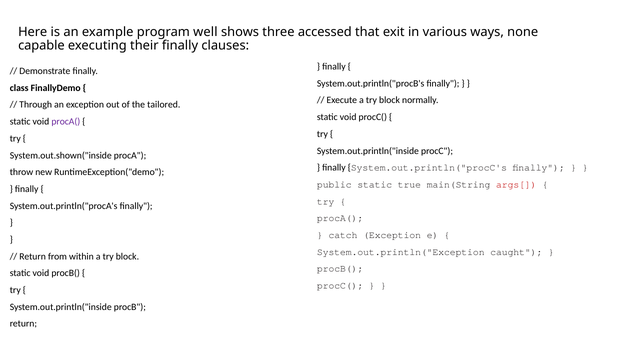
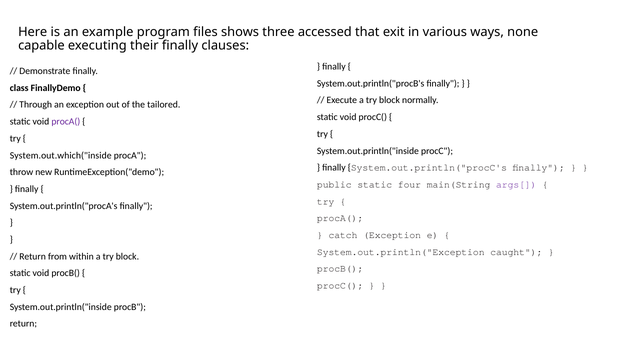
well: well -> files (205, 32)
System.out.shown("inside: System.out.shown("inside -> System.out.which("inside (61, 155)
true: true -> four (409, 185)
args[ colour: red -> purple (516, 185)
